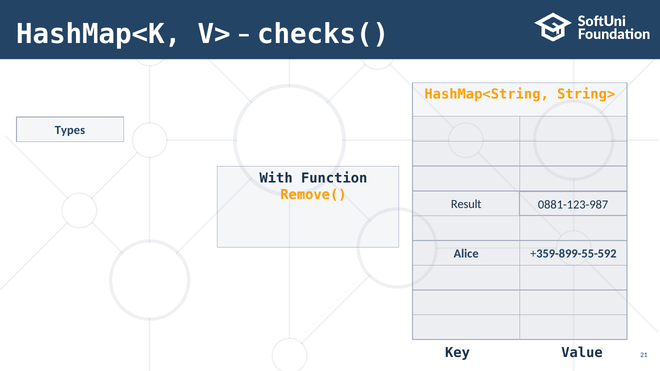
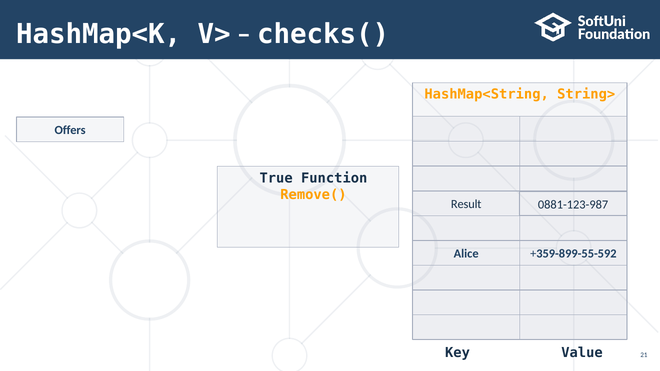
Types: Types -> Offers (70, 130)
With: With -> True (276, 178)
